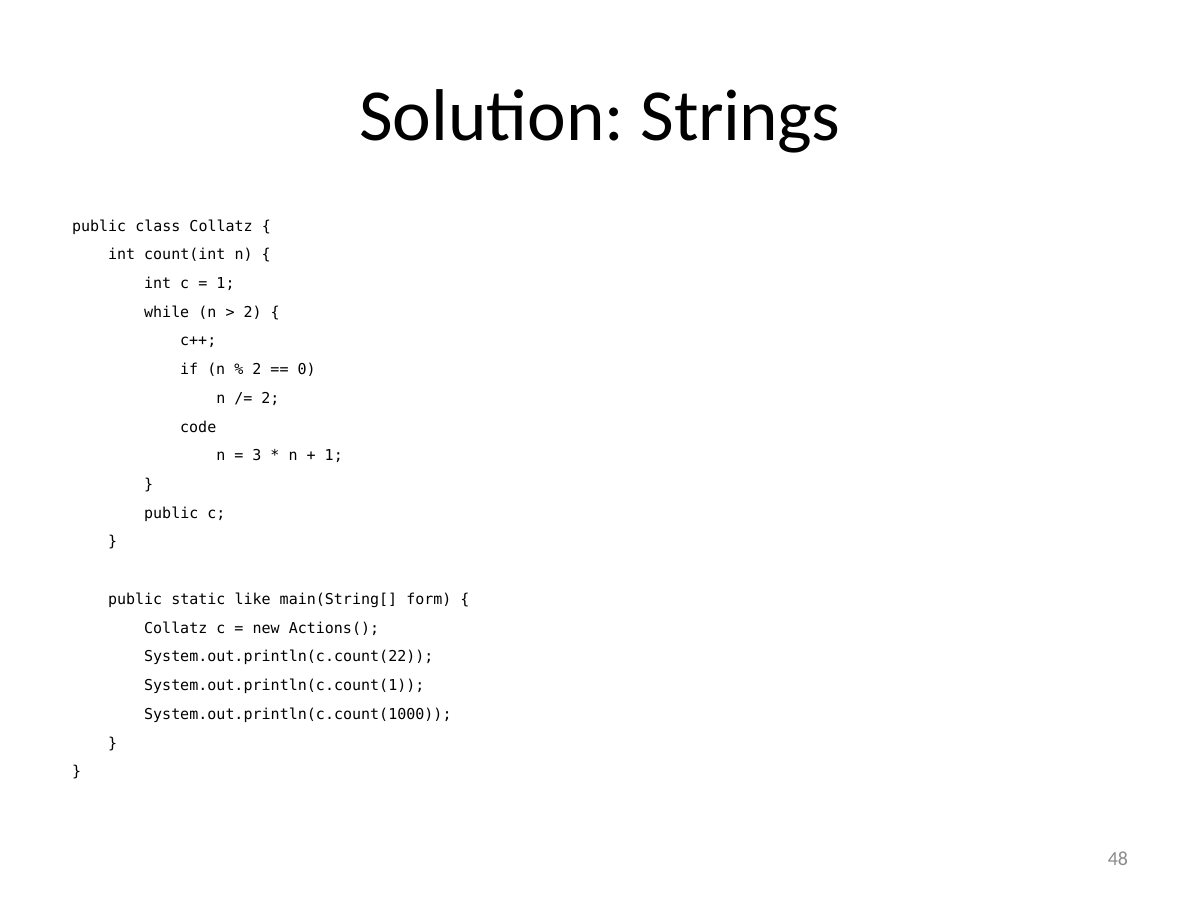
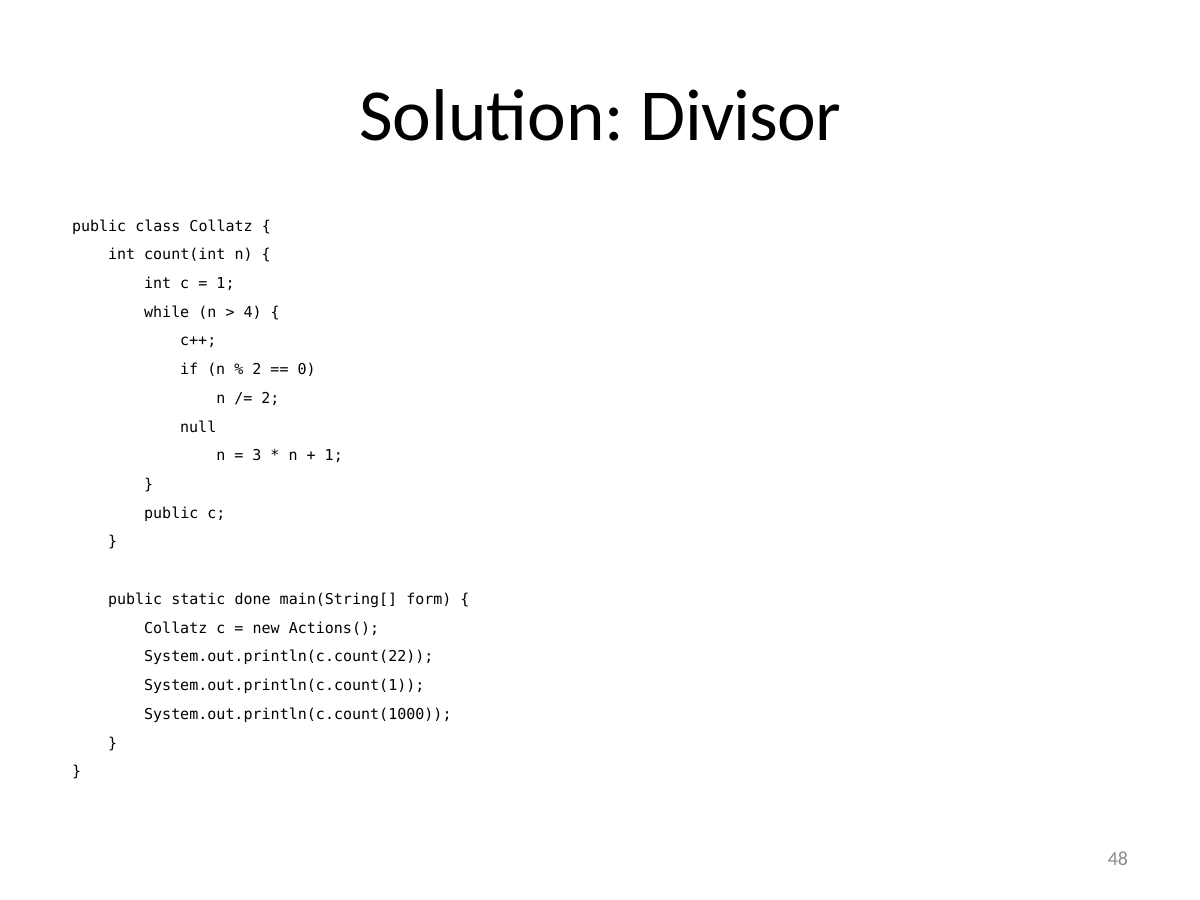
Strings: Strings -> Divisor (741, 116)
2: 2 -> 4 (253, 312)
code: code -> null (198, 427)
like: like -> done (253, 599)
